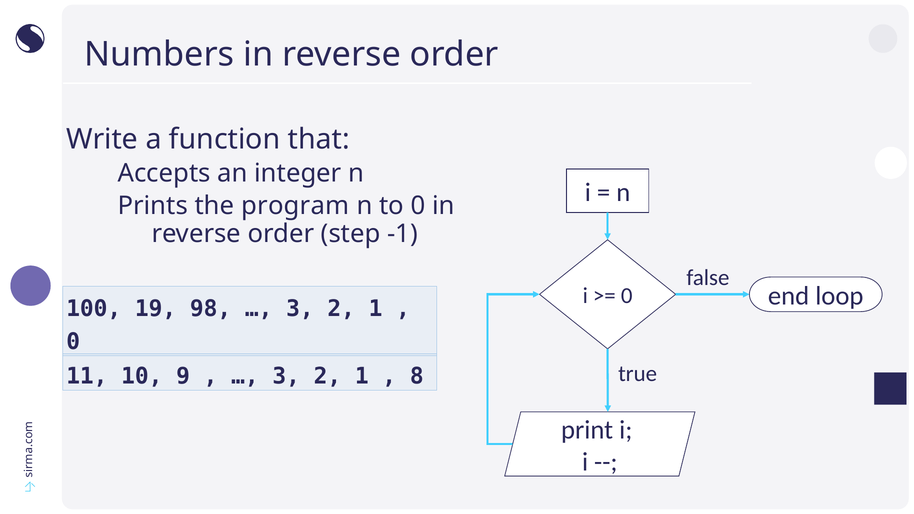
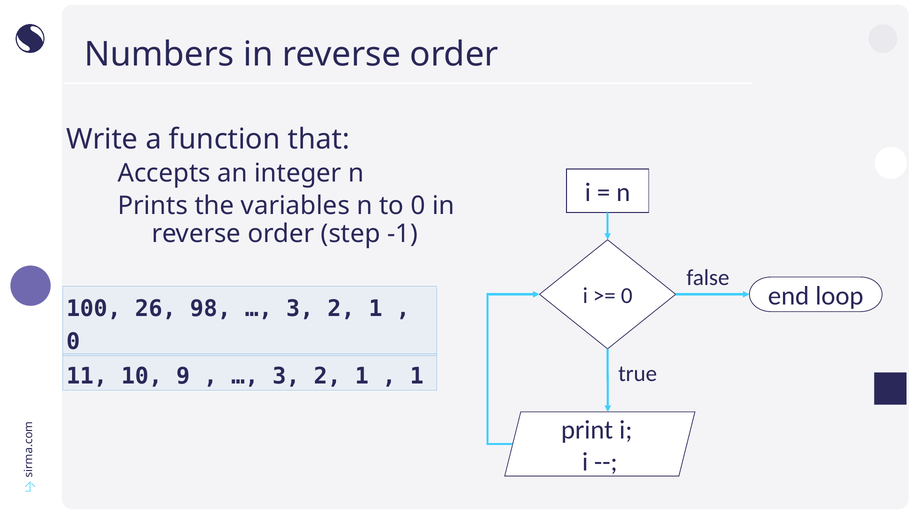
program: program -> variables (295, 206)
19: 19 -> 26 (156, 309)
8: 8 -> 1 (417, 376)
